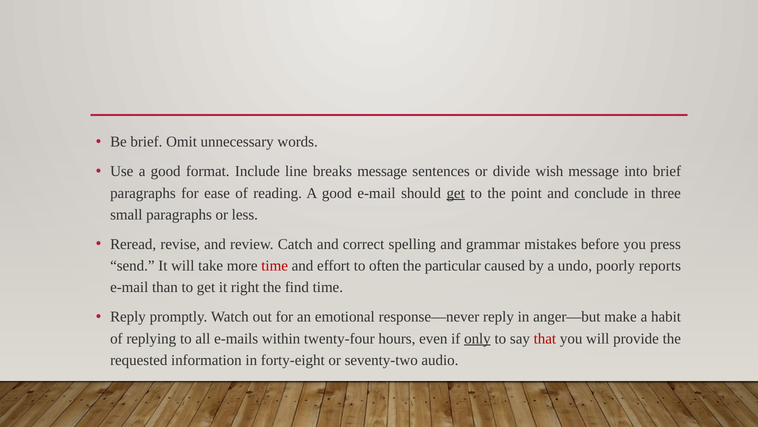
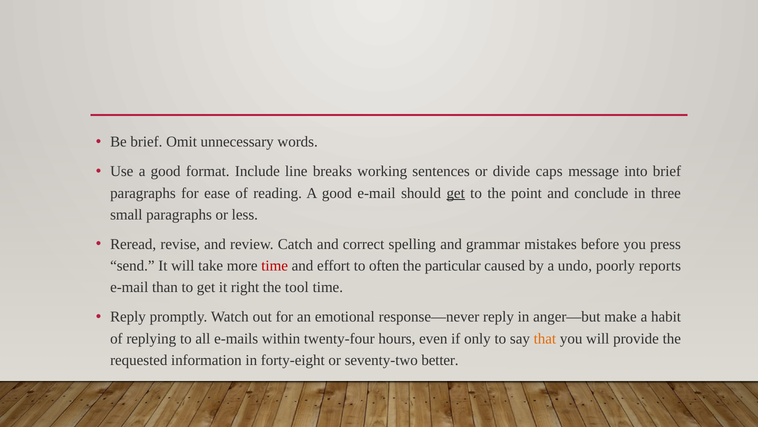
breaks message: message -> working (382, 171)
wish: wish -> caps (549, 171)
find: find -> tool (297, 287)
only underline: present -> none (477, 338)
that colour: red -> orange (545, 338)
audio: audio -> better (440, 360)
